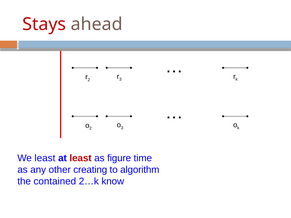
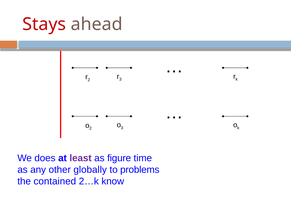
We least: least -> does (45, 158)
least colour: red -> purple (81, 158)
creating: creating -> globally (90, 170)
algorithm: algorithm -> problems (140, 170)
